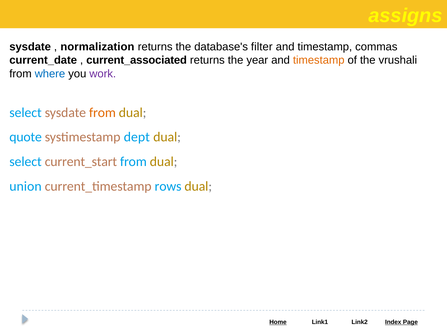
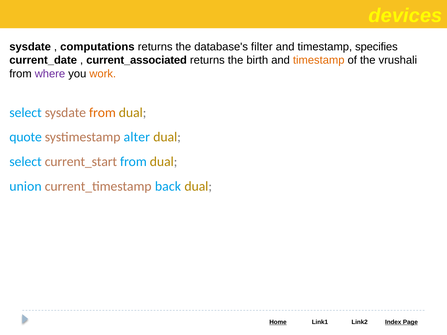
assigns: assigns -> devices (405, 16)
normalization: normalization -> computations (97, 47)
commas: commas -> specifies (376, 47)
year: year -> birth (257, 60)
where colour: blue -> purple (50, 74)
work colour: purple -> orange (103, 74)
dept: dept -> alter (137, 137)
rows: rows -> back (168, 186)
